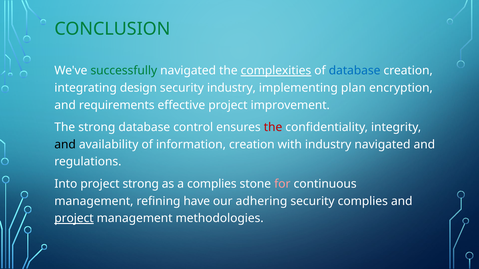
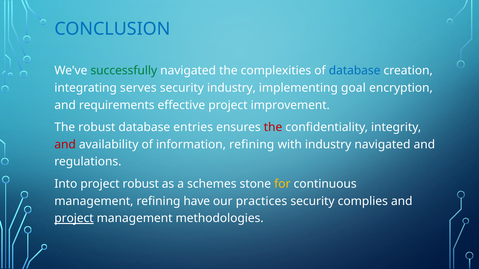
CONCLUSION colour: green -> blue (112, 29)
complexities underline: present -> none (276, 71)
design: design -> serves (138, 88)
plan: plan -> goal (353, 88)
The strong: strong -> robust (97, 127)
control: control -> entries (193, 127)
and colour: black -> red (65, 145)
information creation: creation -> refining (252, 145)
project strong: strong -> robust (141, 184)
a complies: complies -> schemes (212, 184)
for colour: pink -> yellow (282, 184)
adhering: adhering -> practices (261, 201)
